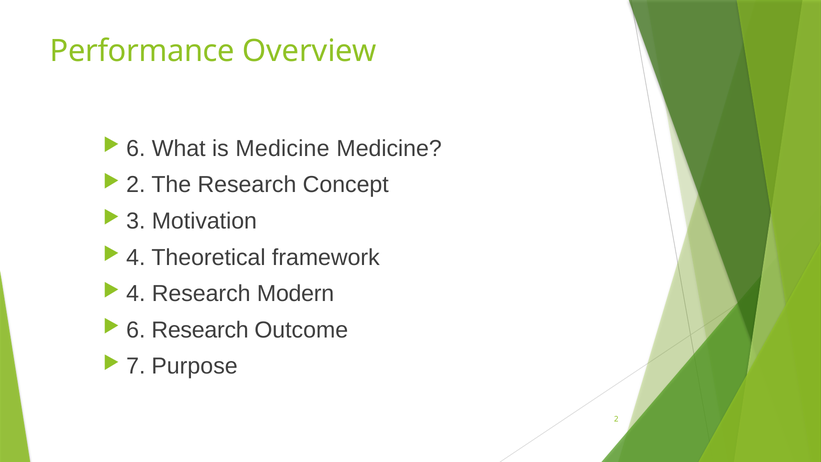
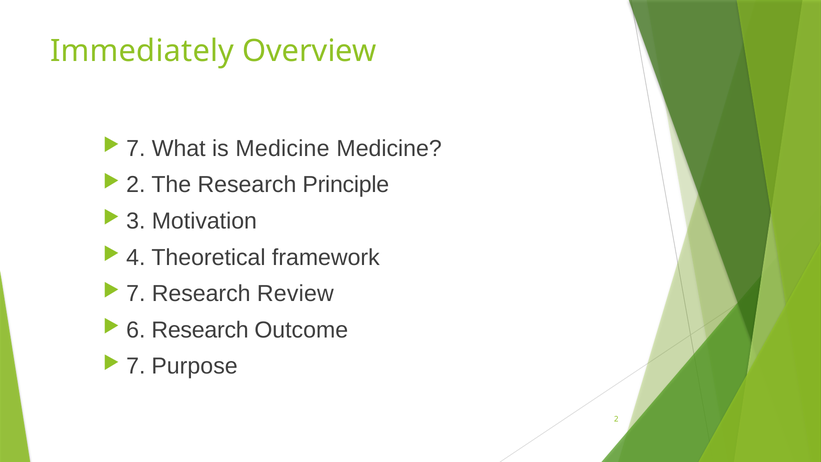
Performance: Performance -> Immediately (142, 51)
6: 6 -> 7 (136, 148)
Concept: Concept -> Principle (346, 185)
4: 4 -> 7 (136, 294)
Modern: Modern -> Review (295, 294)
